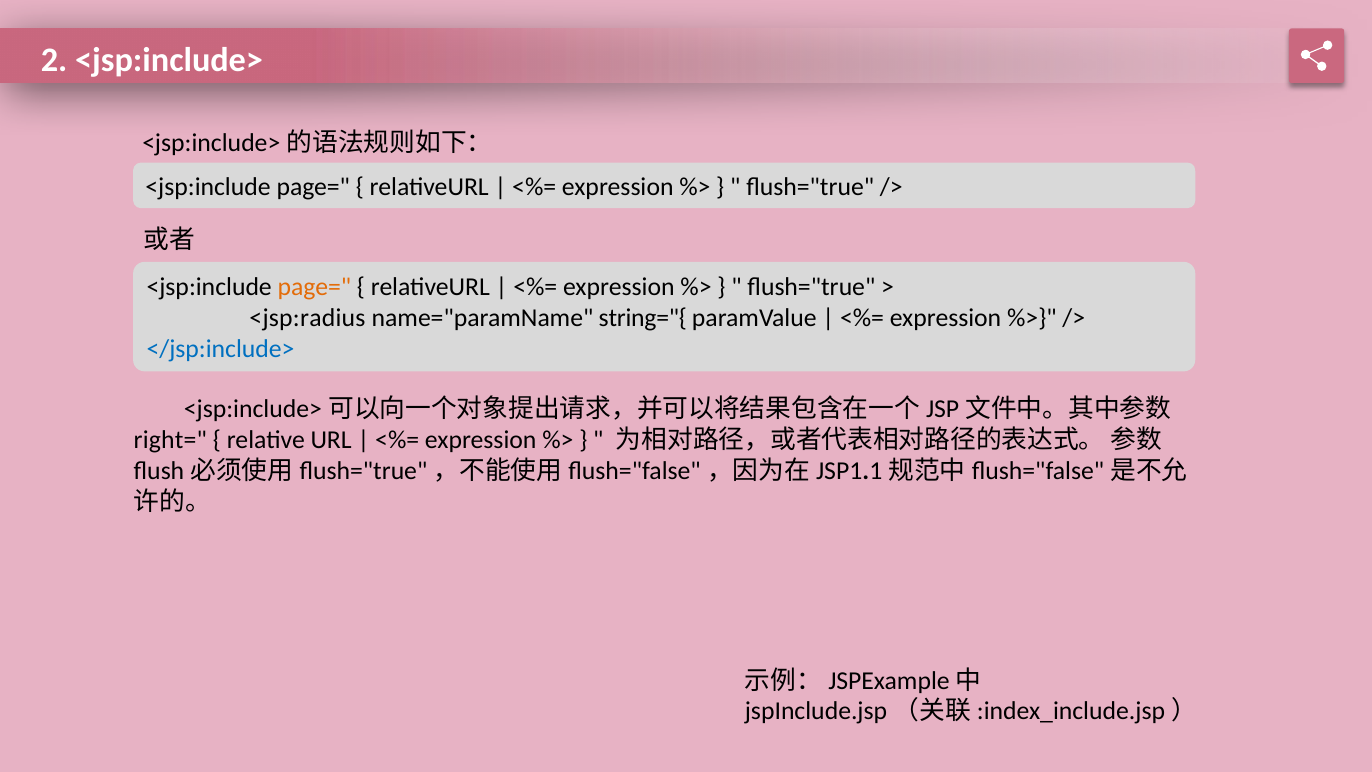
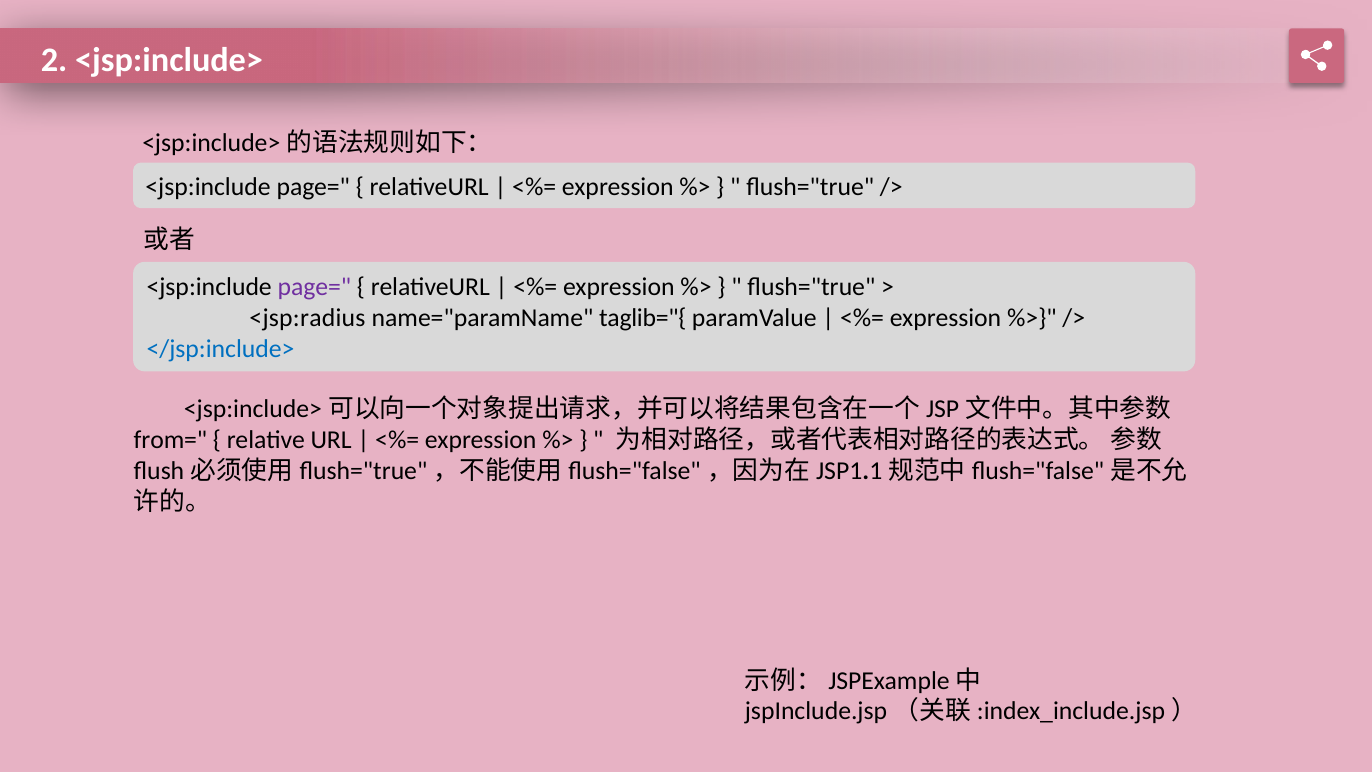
page= colour: orange -> purple (314, 287)
string="{: string="{ -> taglib="{ (643, 318)
right=: right= -> from= (170, 440)
